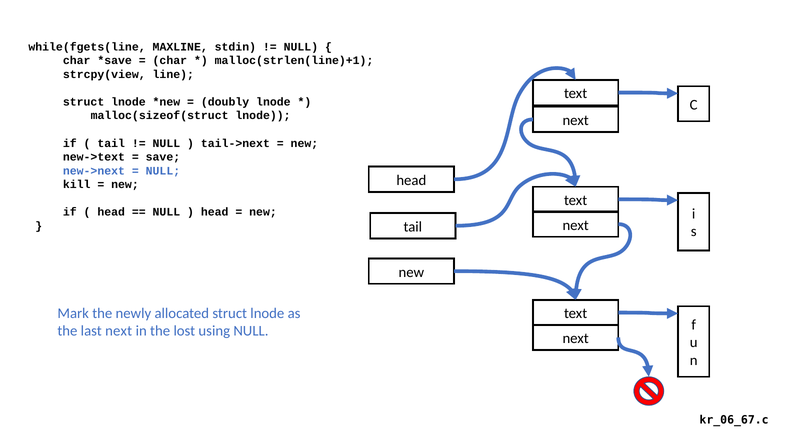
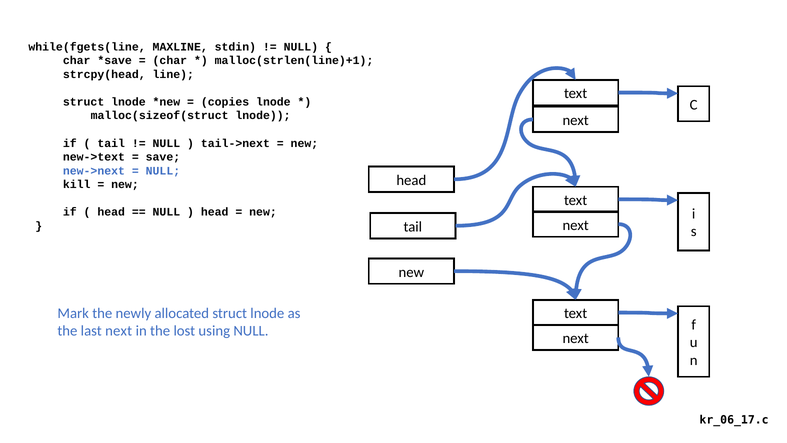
strcpy(view: strcpy(view -> strcpy(head (104, 74)
doubly: doubly -> copies (225, 102)
kr_06_67.c: kr_06_67.c -> kr_06_17.c (734, 420)
